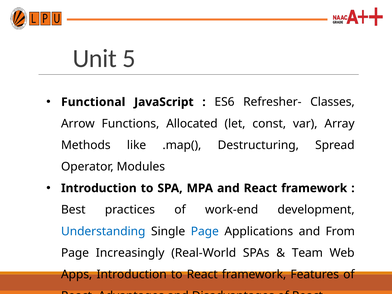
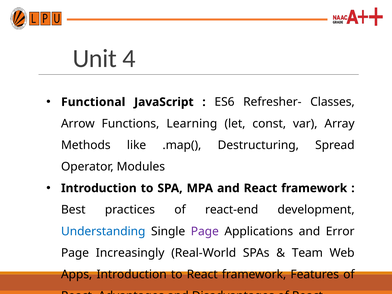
5: 5 -> 4 (129, 59)
Allocated: Allocated -> Learning (192, 124)
work-end: work-end -> react-end (232, 210)
Page colour: blue -> purple (205, 231)
From: From -> Error (340, 231)
